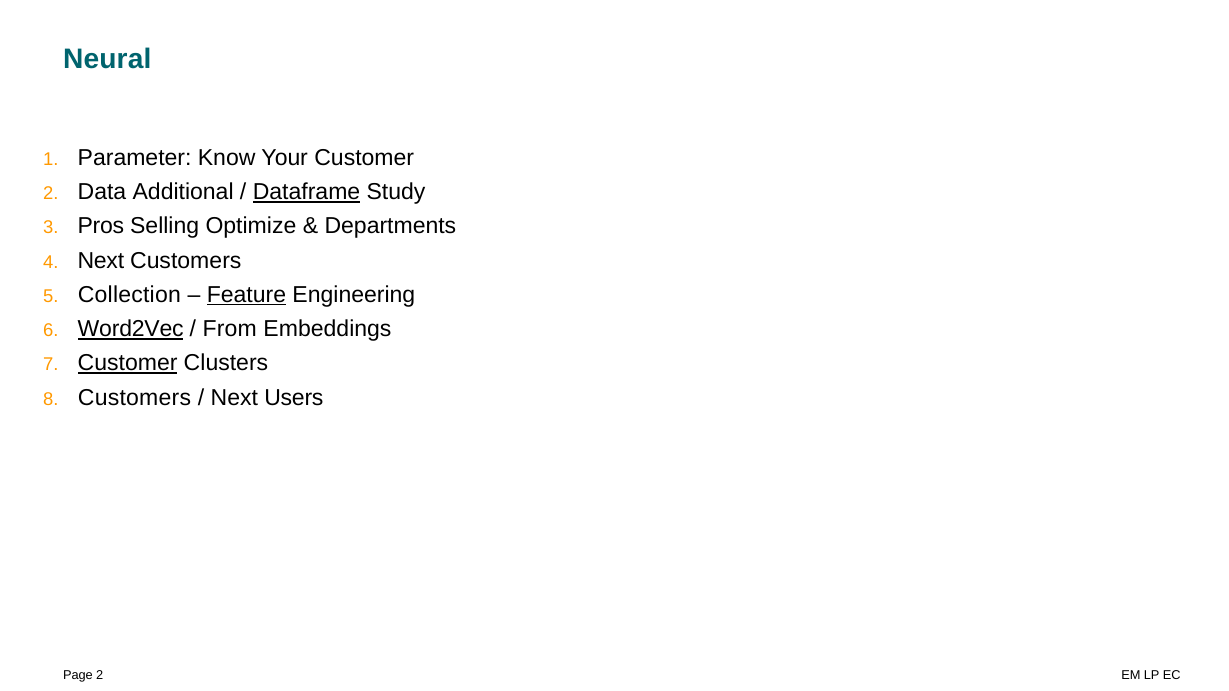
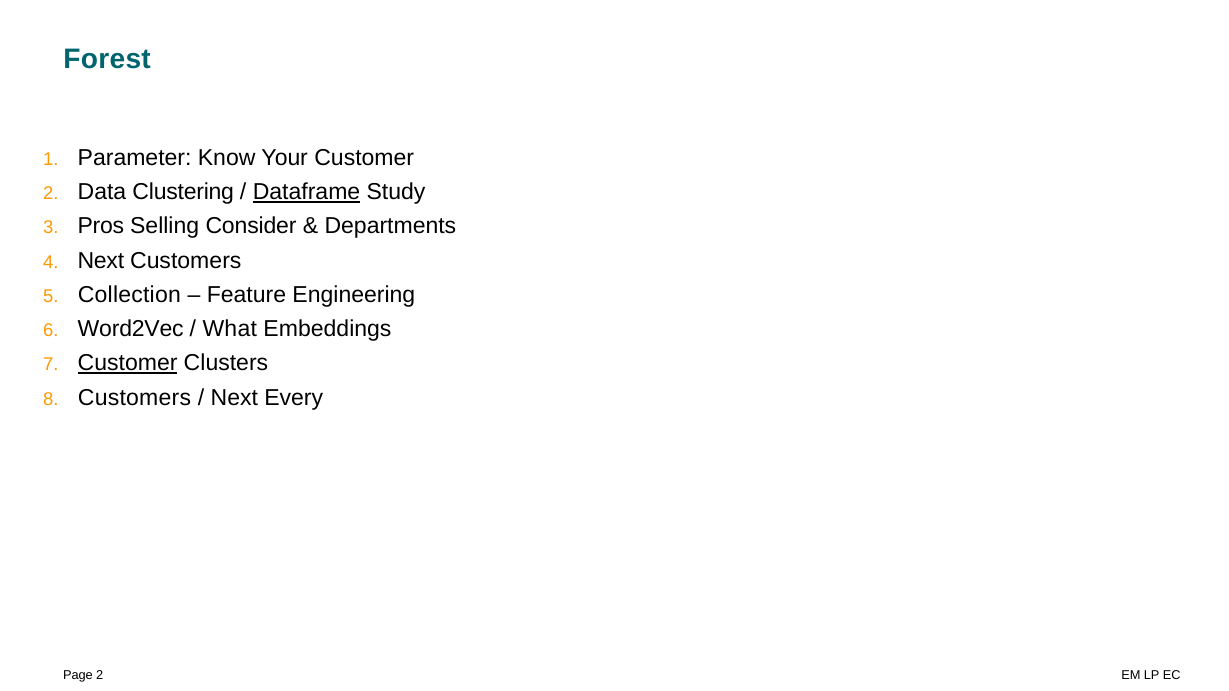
Neural: Neural -> Forest (107, 60)
Additional: Additional -> Clustering (183, 192)
Optimize: Optimize -> Consider (251, 226)
Feature underline: present -> none (246, 295)
Word2Vec underline: present -> none (131, 329)
From: From -> What (230, 329)
Users: Users -> Every (294, 397)
